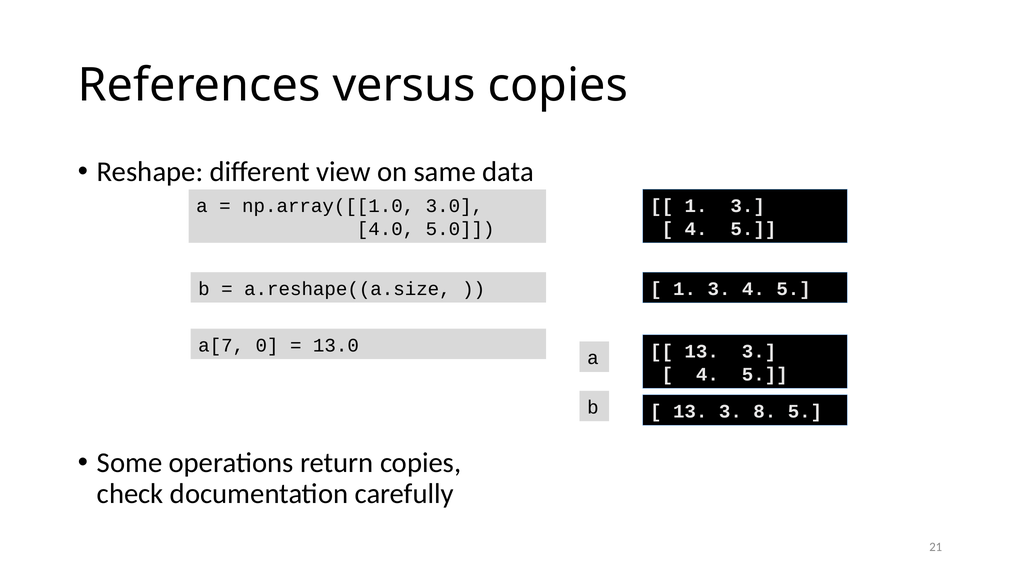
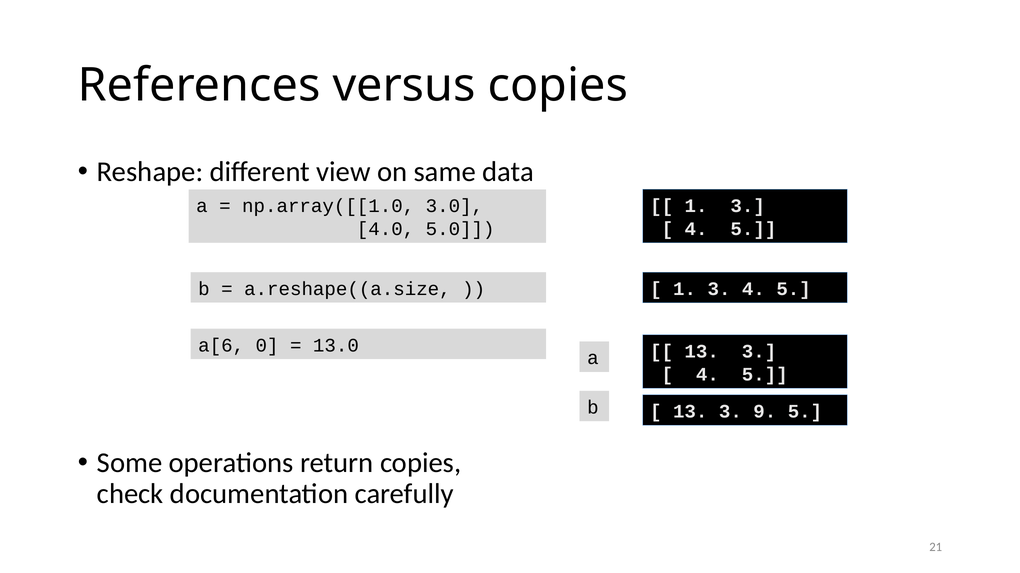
a[7: a[7 -> a[6 (221, 346)
8: 8 -> 9 (765, 412)
